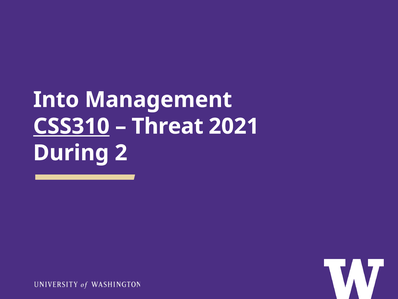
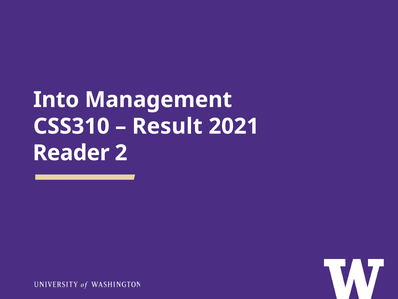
CSS310 underline: present -> none (71, 126)
Threat: Threat -> Result (167, 126)
During: During -> Reader (71, 153)
